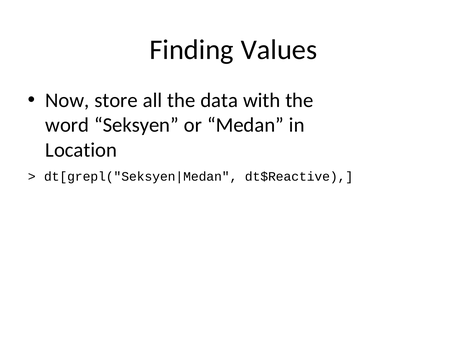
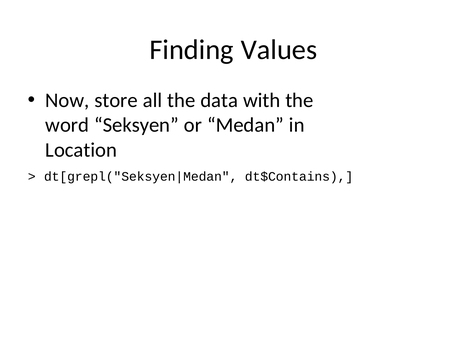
dt$Reactive: dt$Reactive -> dt$Contains (299, 176)
